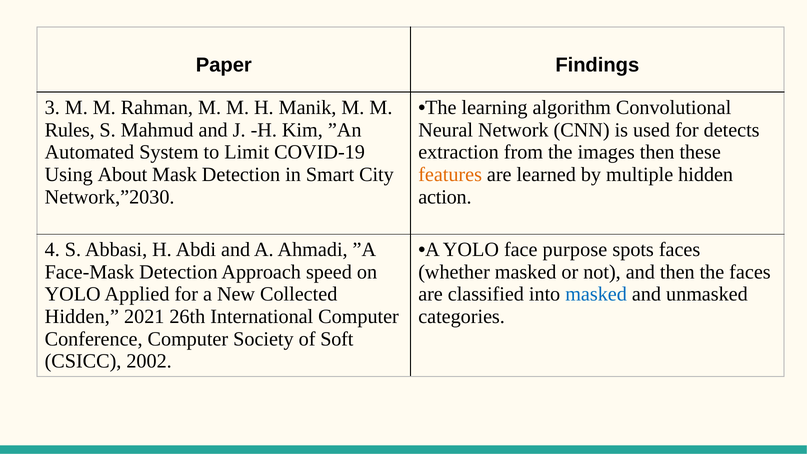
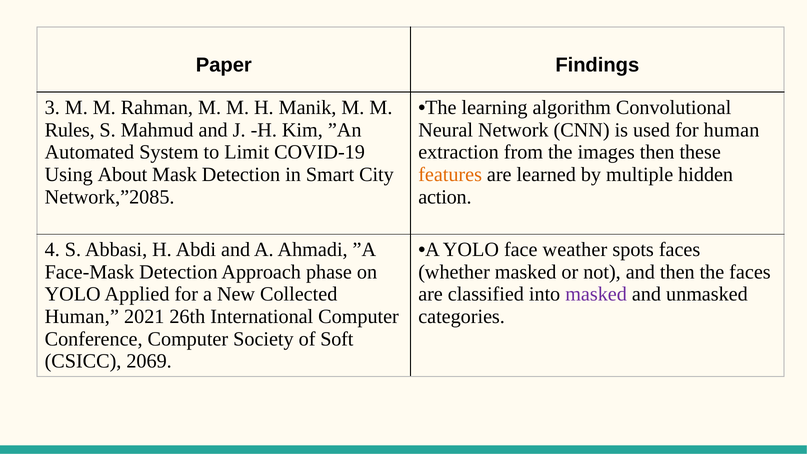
for detects: detects -> human (732, 130)
Network,”2030: Network,”2030 -> Network,”2085 (110, 197)
purpose: purpose -> weather (575, 250)
speed: speed -> phase (329, 272)
masked colour: blue -> purple (596, 294)
Hidden: Hidden -> Human (82, 317)
2002: 2002 -> 2069 (149, 361)
